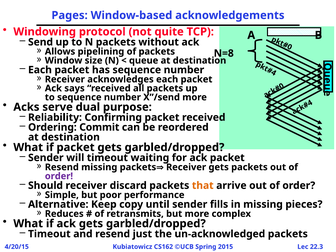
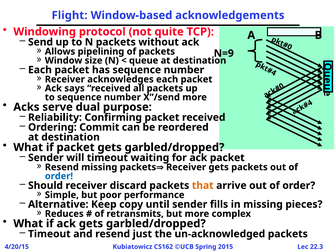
Pages: Pages -> Flight (70, 15)
N=8: N=8 -> N=9 (224, 53)
order colour: purple -> blue (59, 176)
